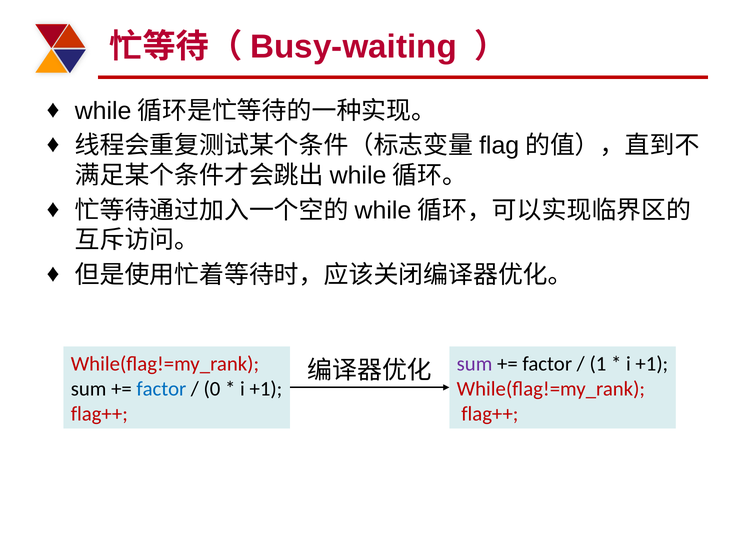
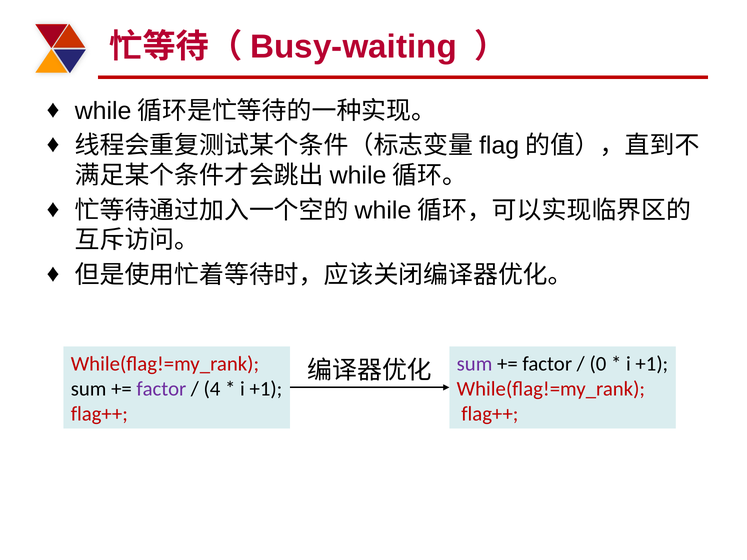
1: 1 -> 0 (598, 364)
factor colour: blue -> purple (161, 389)
0: 0 -> 4 (212, 389)
